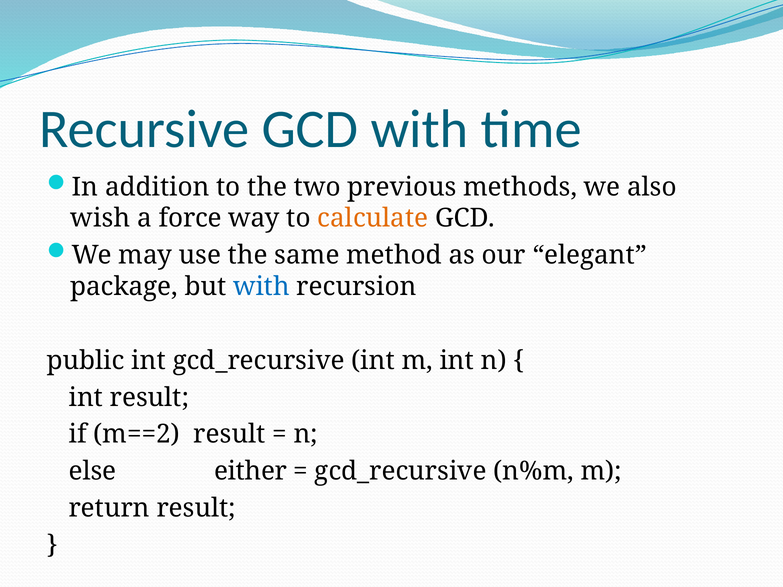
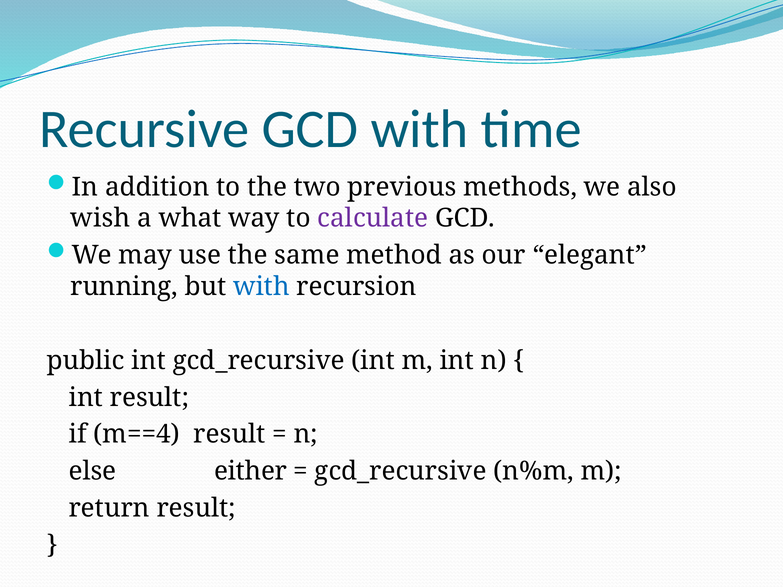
force: force -> what (190, 218)
calculate colour: orange -> purple (373, 218)
package: package -> running (124, 287)
m==2: m==2 -> m==4 (137, 435)
